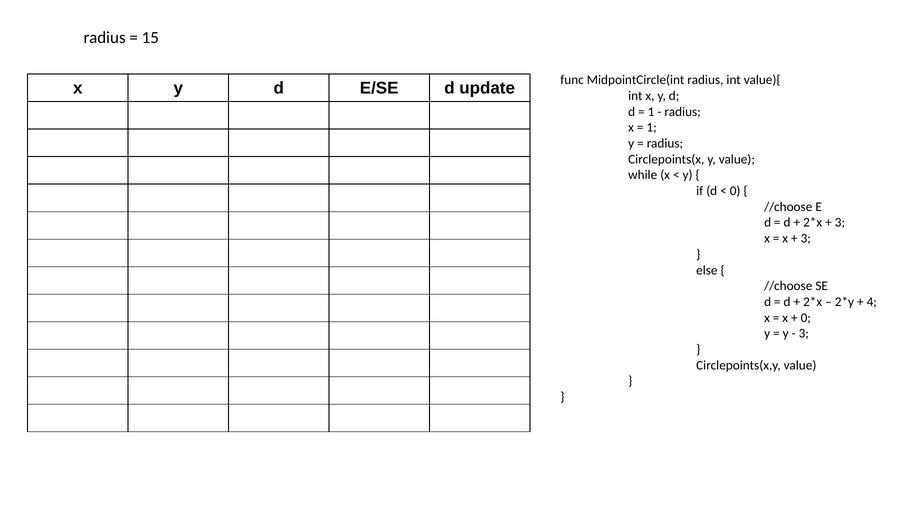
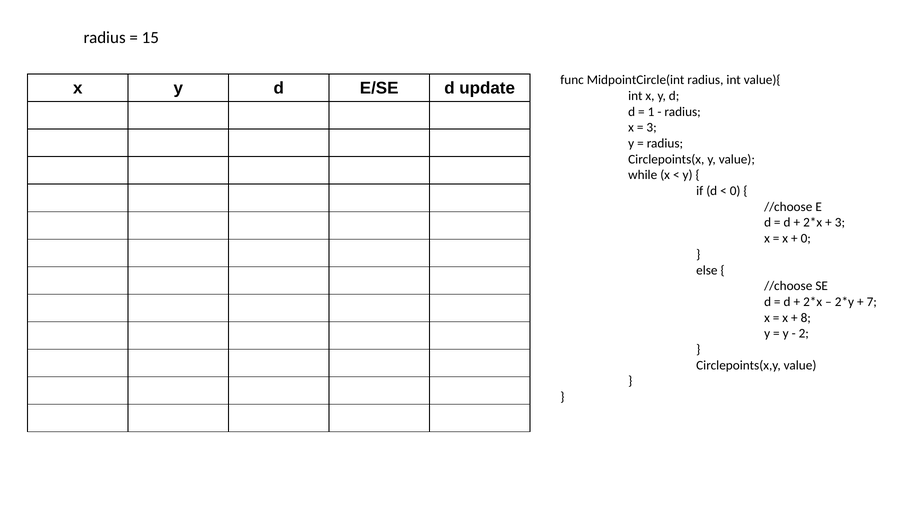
1: 1 -> 3 (652, 128)
3: 3 -> 0 (806, 239)
4: 4 -> 7 (872, 302)
0: 0 -> 8 (806, 318)
3: 3 -> 2 (804, 334)
